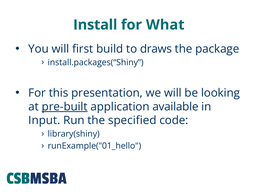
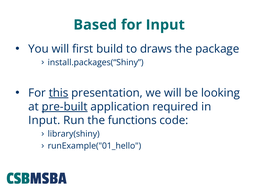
Install: Install -> Based (95, 25)
for What: What -> Input (165, 25)
this underline: none -> present (59, 93)
available: available -> required (175, 107)
specified: specified -> functions (132, 121)
